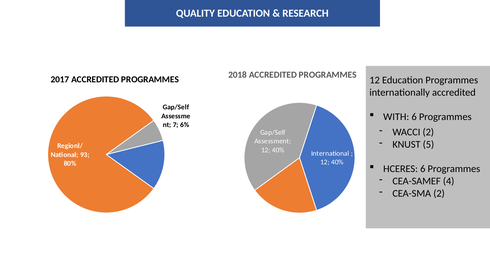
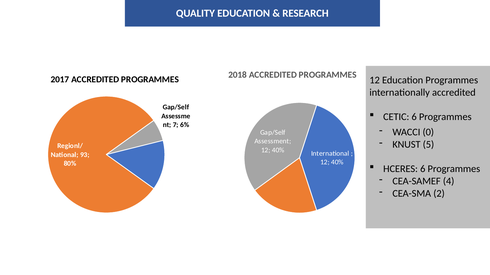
WITH: WITH -> CETIC (396, 117)
WACCI 2: 2 -> 0 (428, 133)
